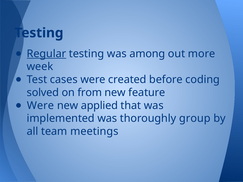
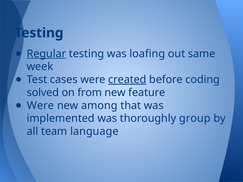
among: among -> loafing (147, 54)
more: more -> same (202, 54)
created underline: none -> present (127, 80)
applied: applied -> among (99, 106)
meetings: meetings -> language (94, 132)
